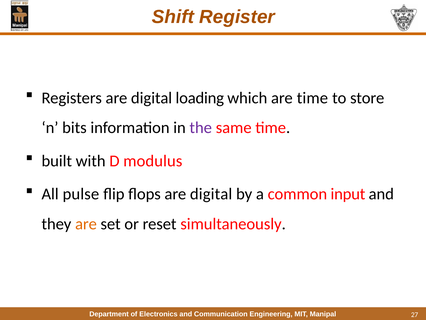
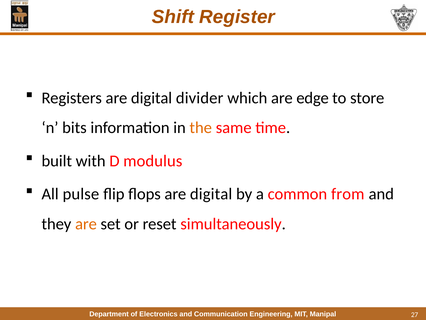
loading: loading -> divider (200, 98)
are time: time -> edge (313, 98)
the colour: purple -> orange (201, 128)
input: input -> from (348, 194)
